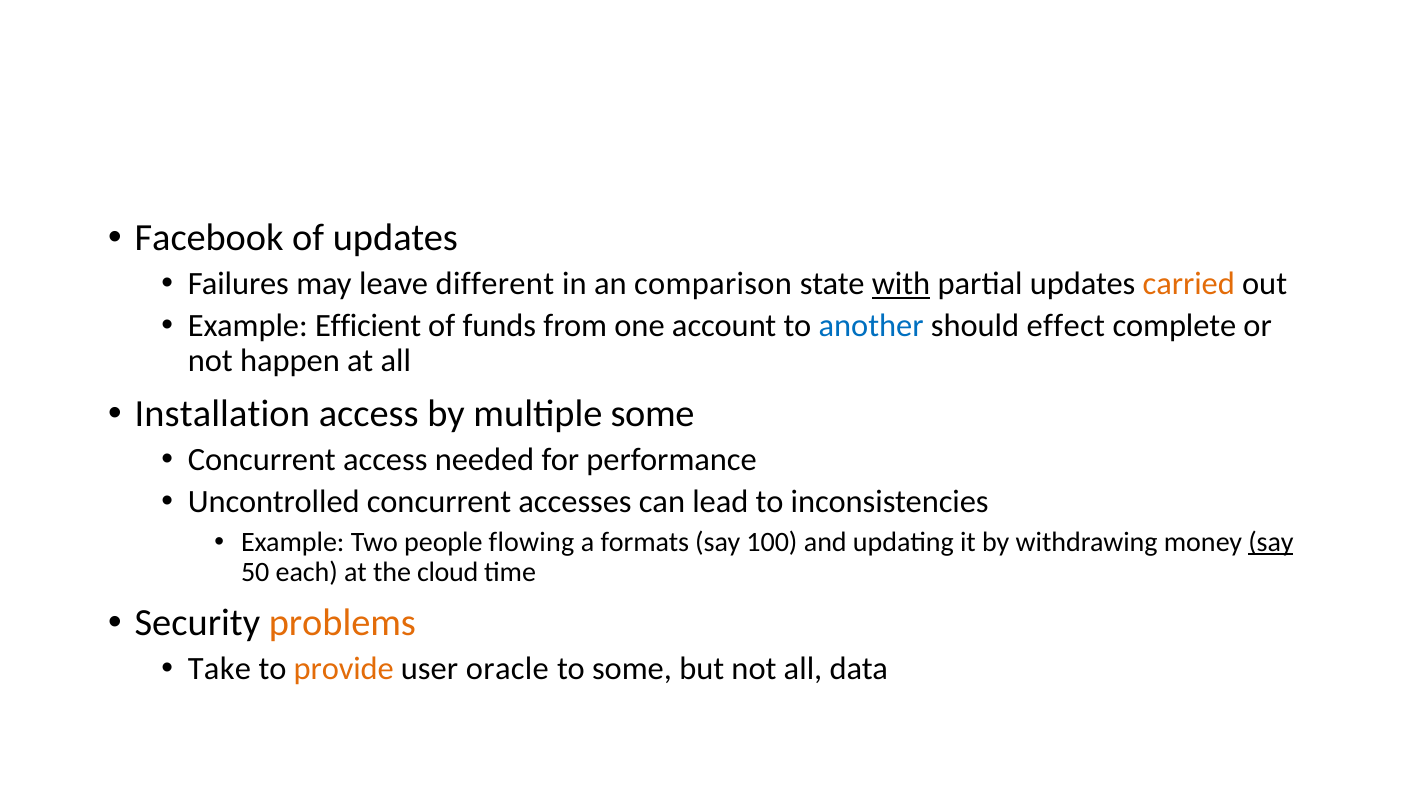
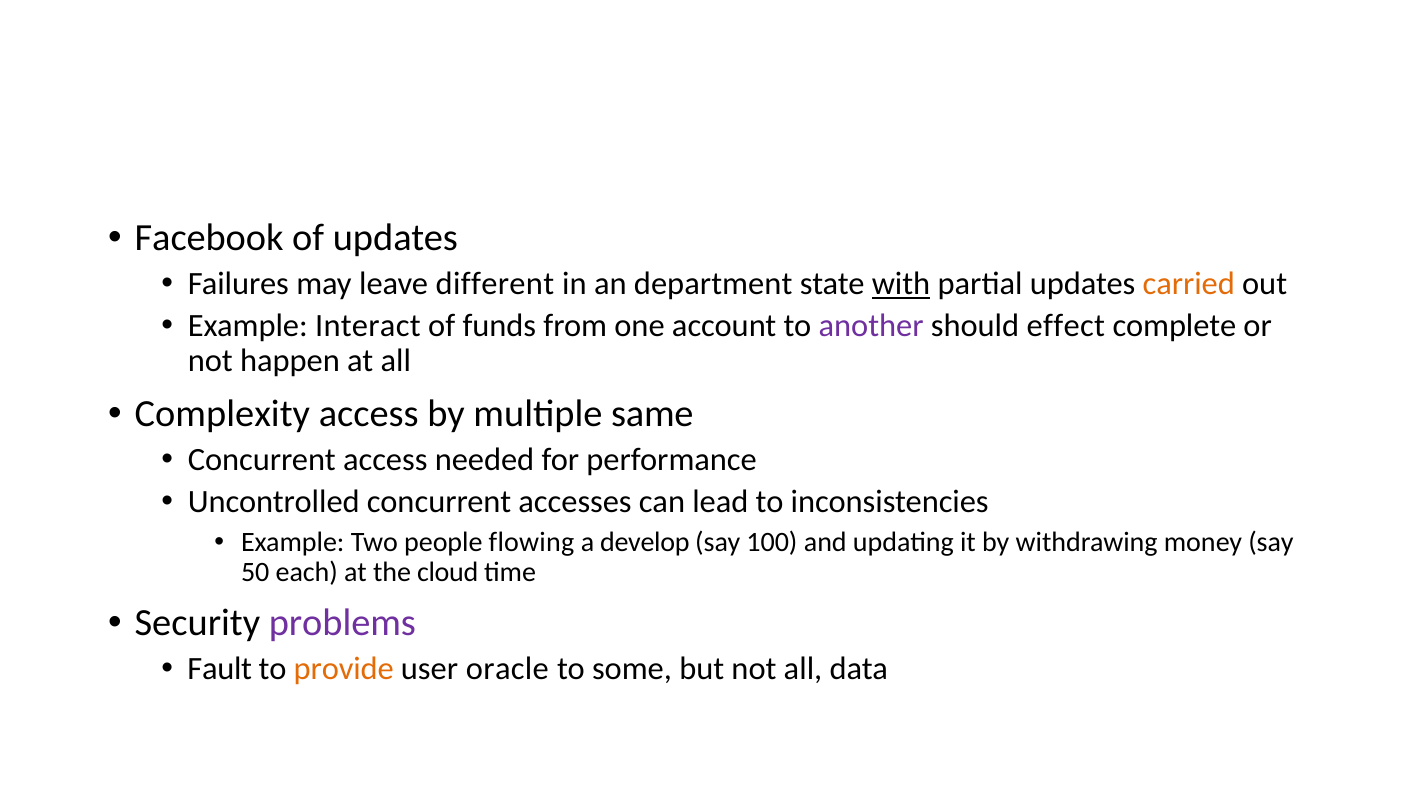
comparison: comparison -> department (713, 284)
Efficient: Efficient -> Interact (368, 326)
another colour: blue -> purple (871, 326)
Installation: Installation -> Complexity (222, 414)
multiple some: some -> same (652, 414)
formats: formats -> develop (645, 543)
say underline: present -> none (1271, 543)
problems colour: orange -> purple (342, 623)
Take: Take -> Fault (220, 669)
